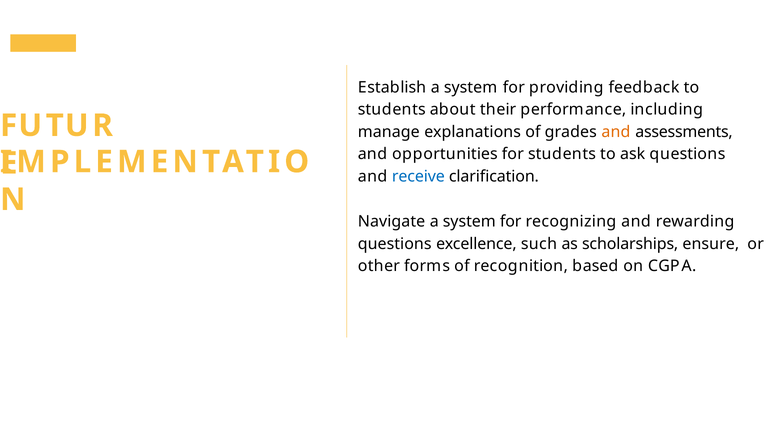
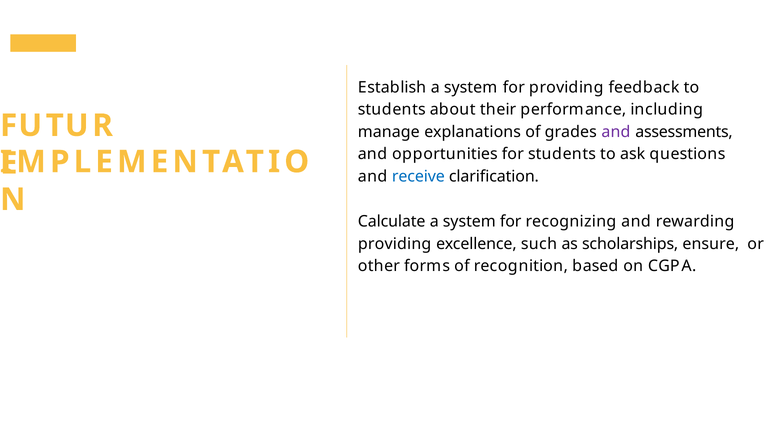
and colour: orange -> purple (616, 132)
Navigate: Navigate -> Calculate (392, 222)
questions: questions -> providing (395, 244)
